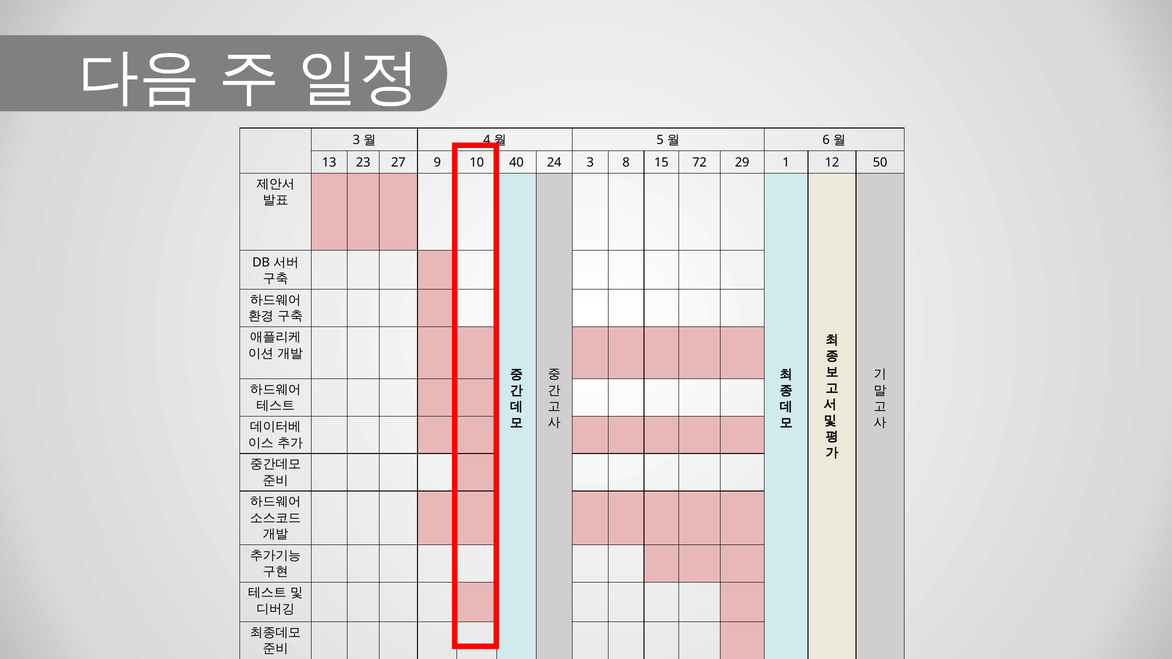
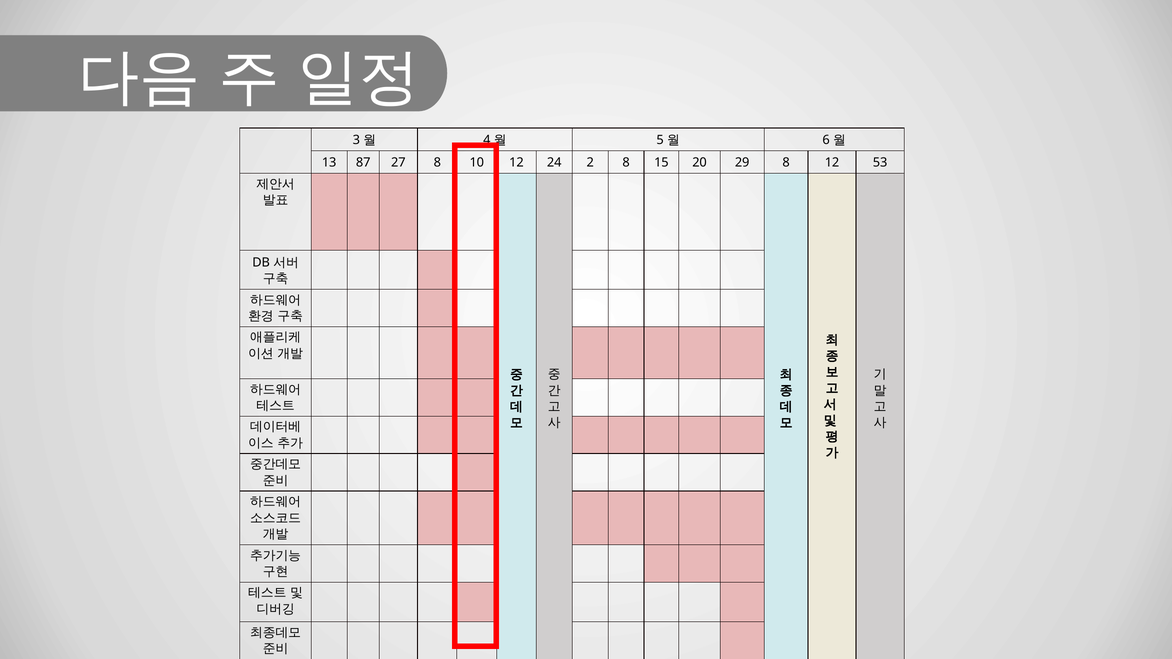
23: 23 -> 87 (363, 163)
27 9: 9 -> 8 (437, 163)
10 40: 40 -> 12 (516, 163)
24 3: 3 -> 2 (590, 163)
72: 72 -> 20 (700, 163)
29 1: 1 -> 8 (786, 163)
50: 50 -> 53 (880, 163)
